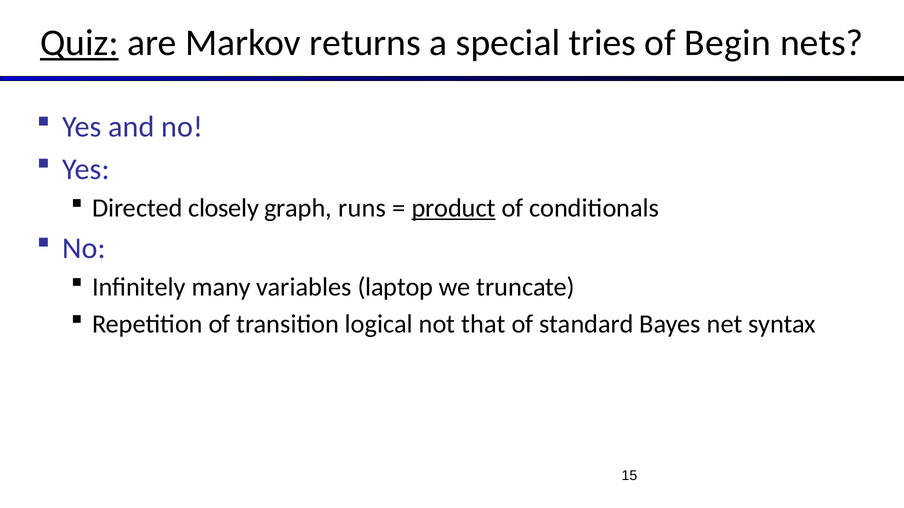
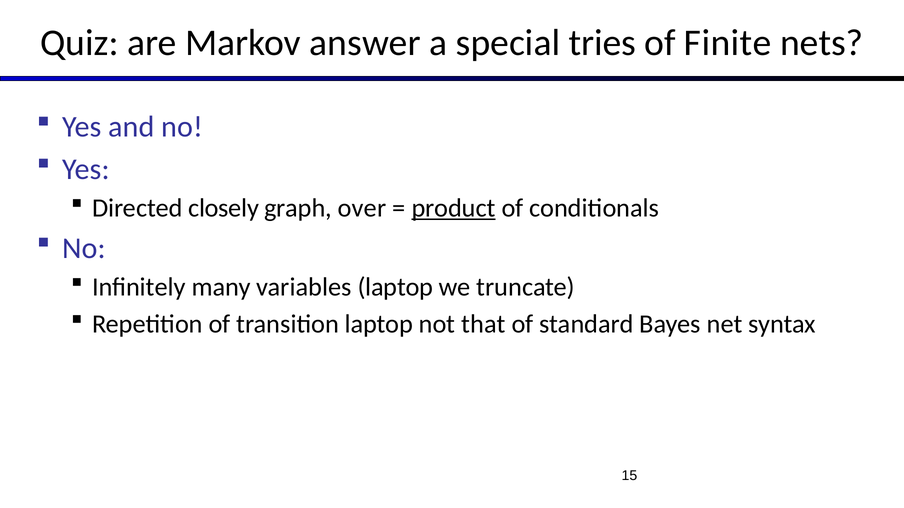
Quiz underline: present -> none (79, 43)
returns: returns -> answer (365, 43)
Begin: Begin -> Finite (728, 43)
runs: runs -> over (362, 208)
transition logical: logical -> laptop (379, 324)
